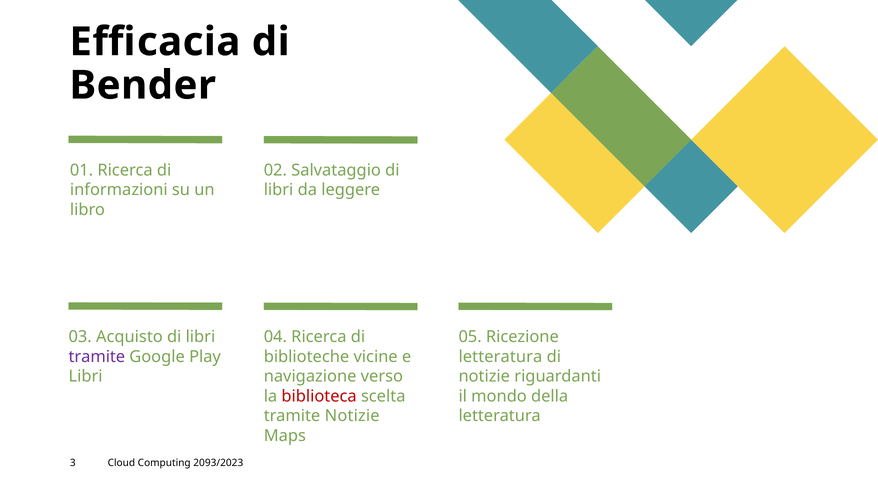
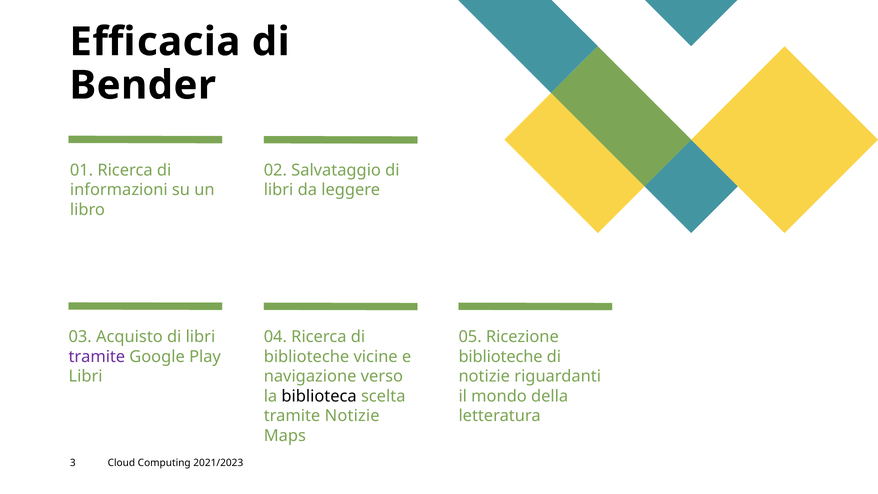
letteratura: letteratura -> biblioteche (501, 356)
biblioteca colour: red -> black (319, 396)
2093/2023: 2093/2023 -> 2021/2023 (218, 463)
